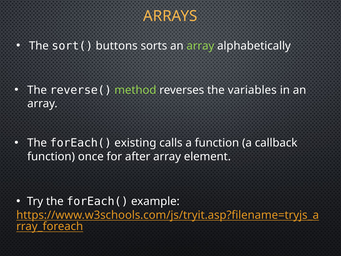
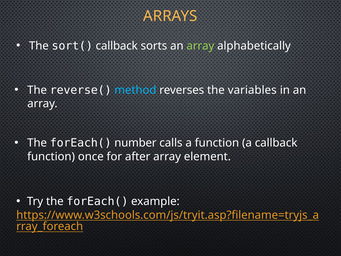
sort( buttons: buttons -> callback (117, 46)
method colour: light green -> light blue (135, 90)
existing: existing -> number (135, 143)
